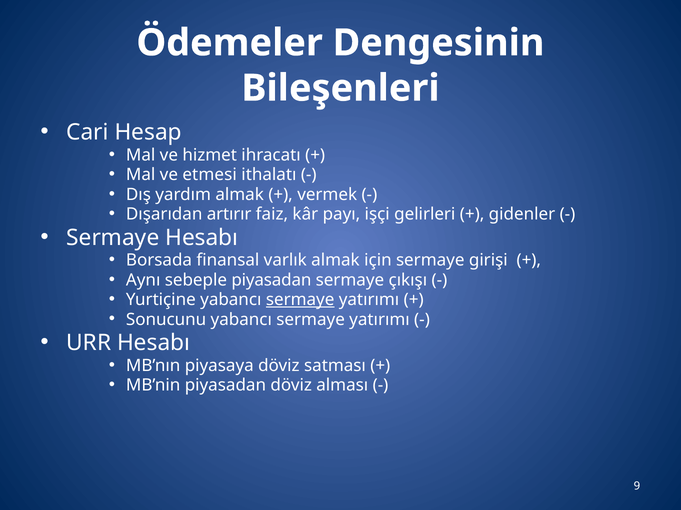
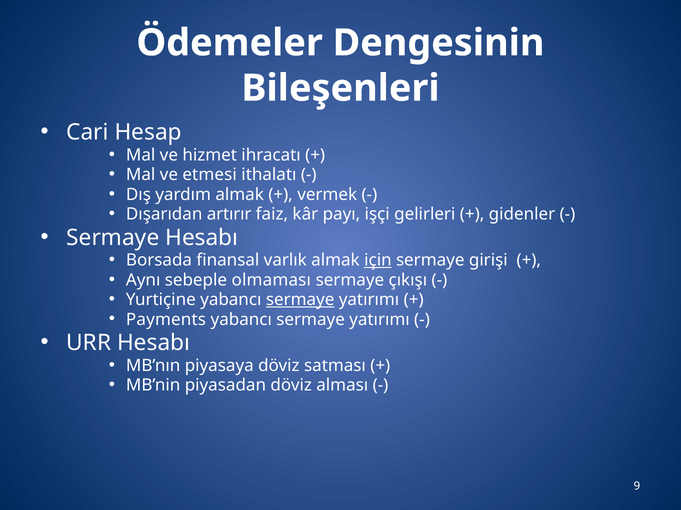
için underline: none -> present (378, 261)
sebeple piyasadan: piyasadan -> olmaması (271, 280)
Sonucunu: Sonucunu -> Payments (166, 320)
